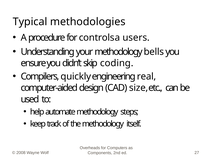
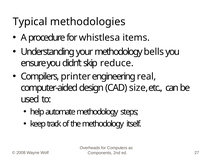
controls: controls -> whistles (97, 38)
users: users -> items (136, 38)
coding: coding -> reduce (117, 63)
quickly: quickly -> printer (76, 76)
